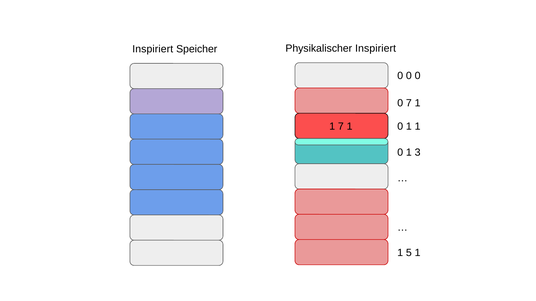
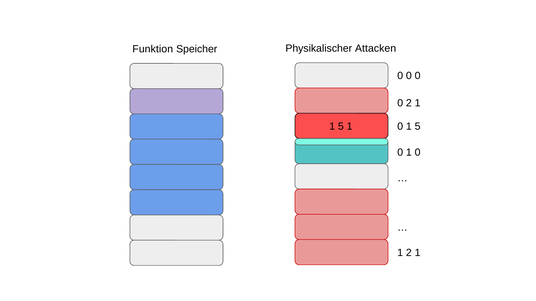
Inspiriert: Inspiriert -> Funktion (153, 49)
Physikalischer Inspiriert: Inspiriert -> Attacken (376, 49)
0 7: 7 -> 2 (409, 103)
7: 7 -> 5 (341, 127)
0 1 1: 1 -> 5 (418, 127)
0 1 3: 3 -> 0 (418, 153)
1 5: 5 -> 2 (409, 253)
